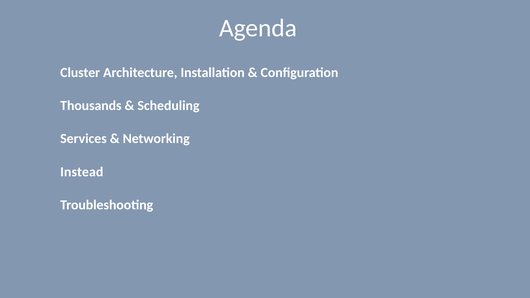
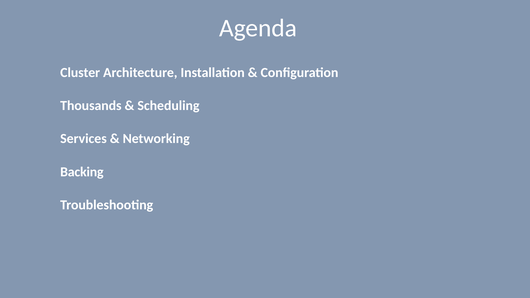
Instead: Instead -> Backing (82, 172)
